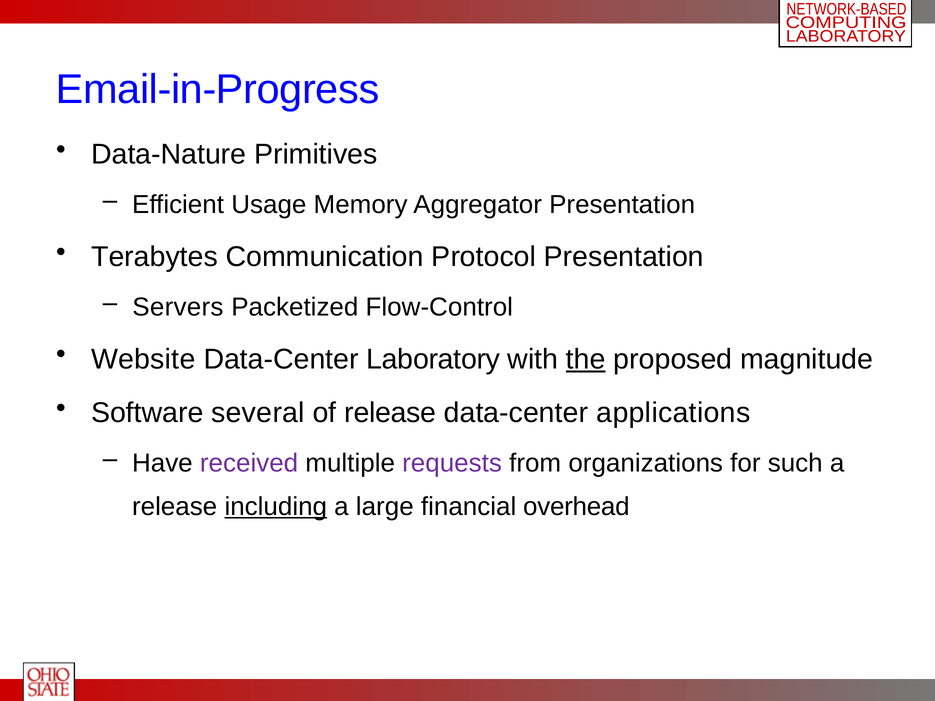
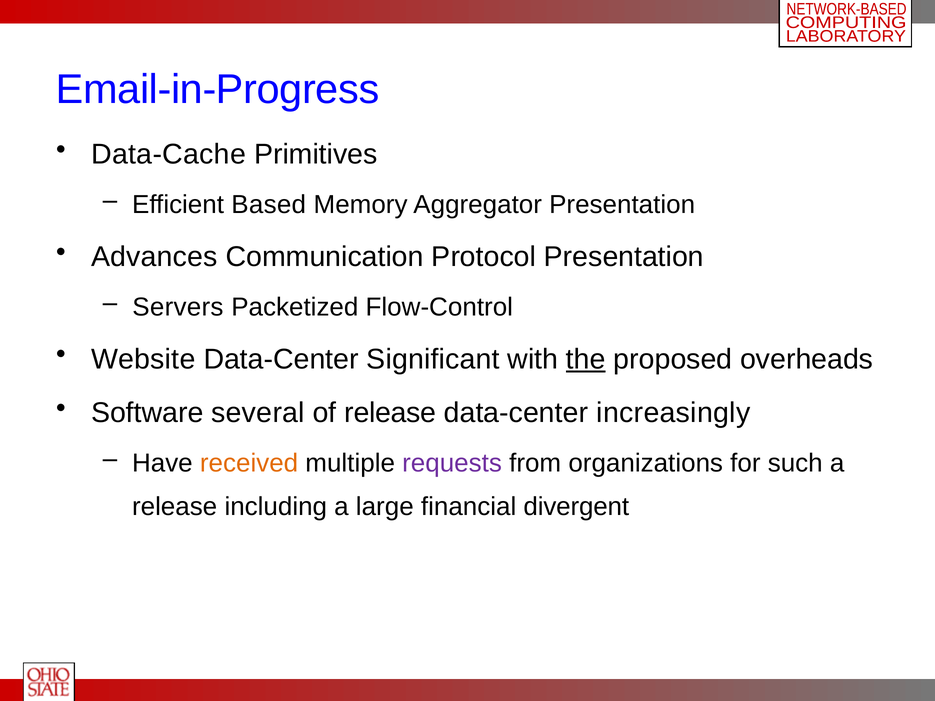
Data-Nature: Data-Nature -> Data-Cache (169, 154)
Usage: Usage -> Based (269, 205)
Terabytes: Terabytes -> Advances (154, 257)
Laboratory: Laboratory -> Significant (433, 359)
magnitude: magnitude -> overheads (807, 359)
applications: applications -> increasingly (673, 413)
received colour: purple -> orange (249, 463)
including underline: present -> none (276, 507)
overhead: overhead -> divergent (576, 507)
